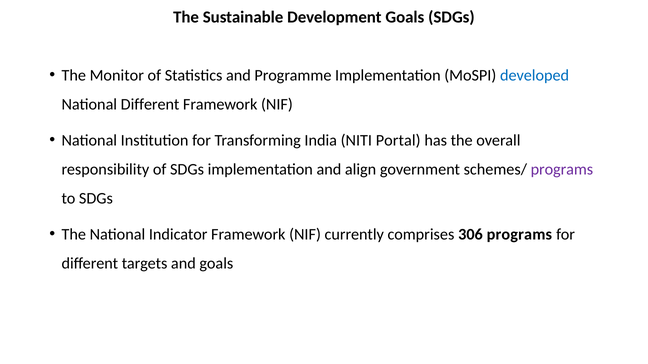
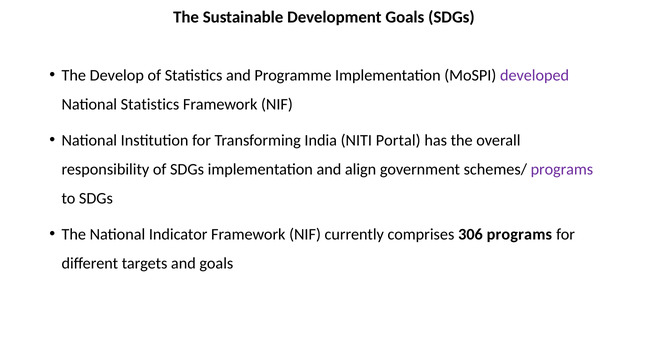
Monitor: Monitor -> Develop (117, 75)
developed colour: blue -> purple (535, 75)
National Different: Different -> Statistics (150, 105)
